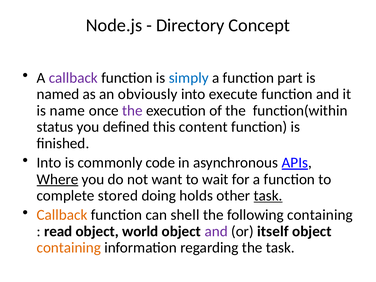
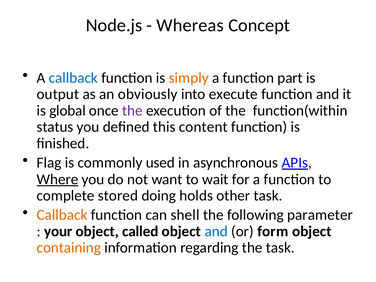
Directory: Directory -> Whereas (190, 25)
callback colour: purple -> blue (73, 78)
simply colour: blue -> orange (189, 78)
named: named -> output (58, 94)
name: name -> global (68, 111)
Into: Into -> Flag (49, 163)
code: code -> used (160, 163)
task underline: present -> none (268, 196)
following containing: containing -> parameter (320, 215)
read: read -> your (58, 231)
world: world -> called (140, 231)
and colour: purple -> blue (216, 231)
itself: itself -> form (273, 231)
